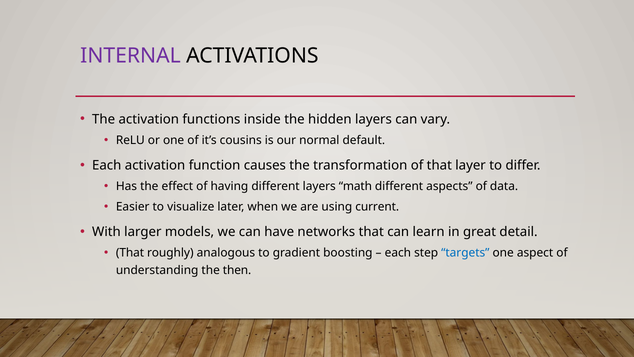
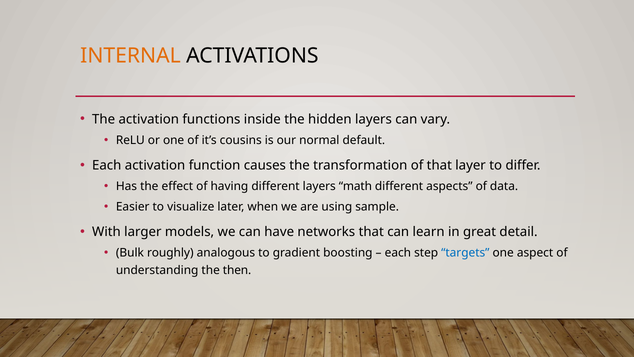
INTERNAL colour: purple -> orange (130, 56)
current: current -> sample (377, 207)
That: That -> Bulk (130, 253)
